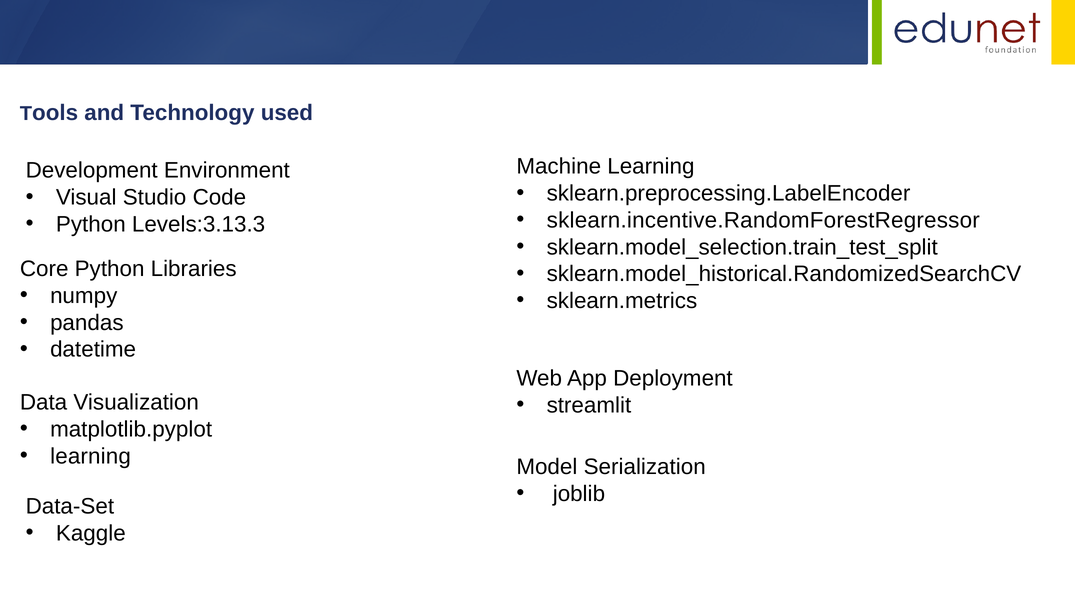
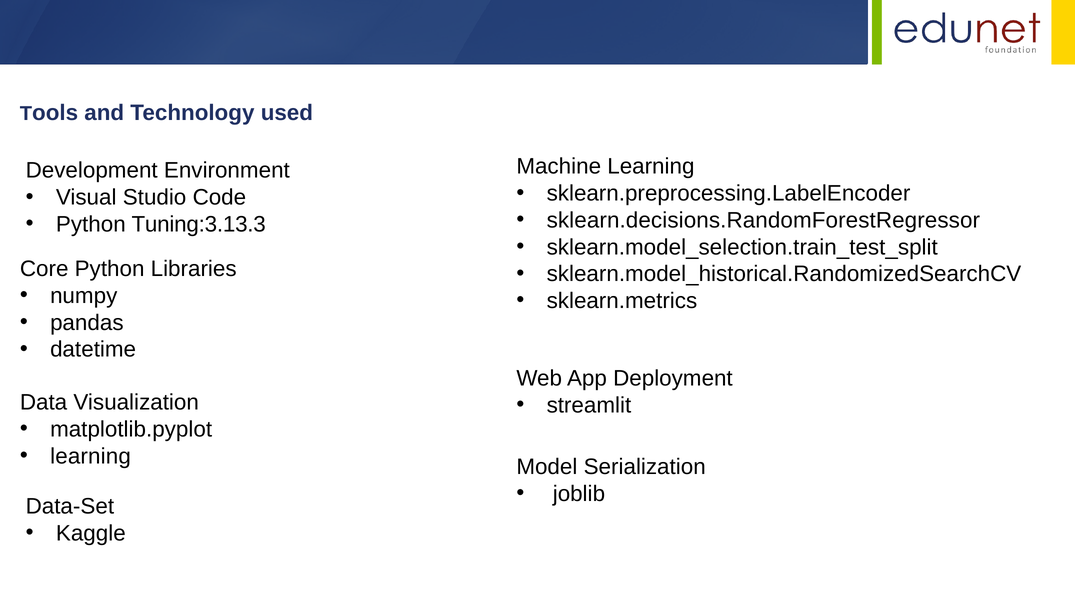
sklearn.incentive.RandomForestRegressor: sklearn.incentive.RandomForestRegressor -> sklearn.decisions.RandomForestRegressor (763, 221)
Levels:3.13.3: Levels:3.13.3 -> Tuning:3.13.3 (199, 225)
